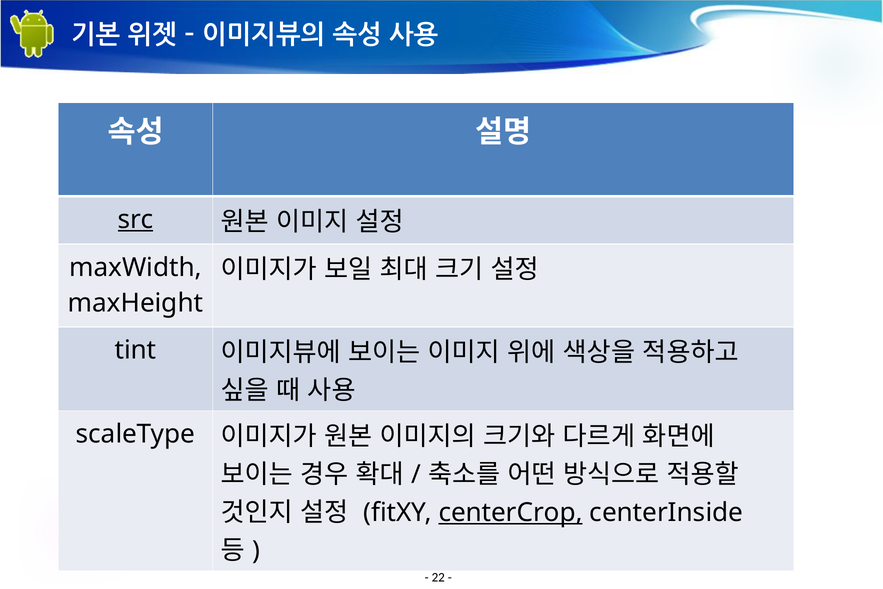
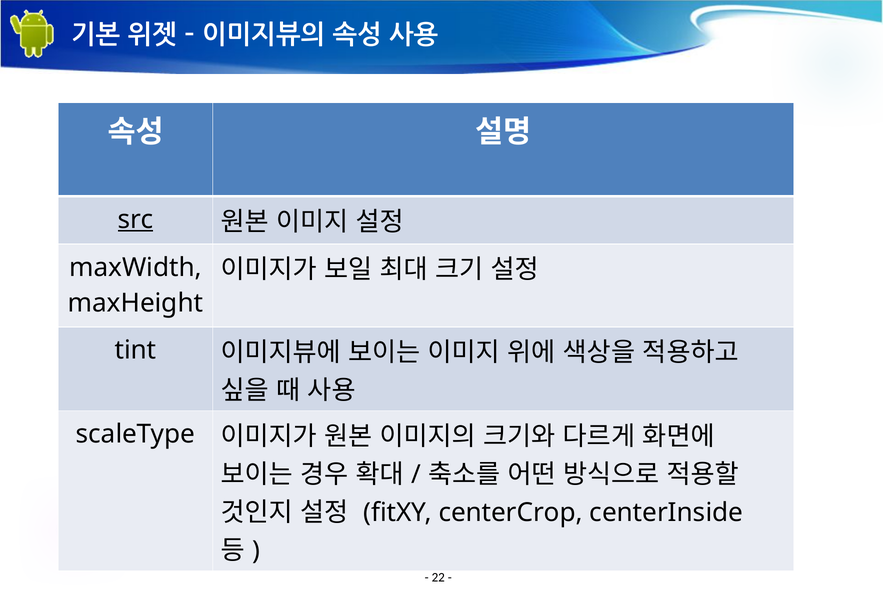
centerCrop underline: present -> none (511, 512)
